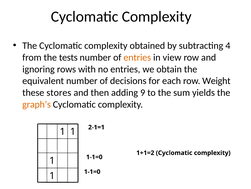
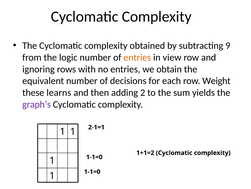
4: 4 -> 9 (228, 45)
tests: tests -> logic (68, 57)
stores: stores -> learns (59, 92)
9: 9 -> 2 (143, 92)
graph’s colour: orange -> purple (37, 104)
